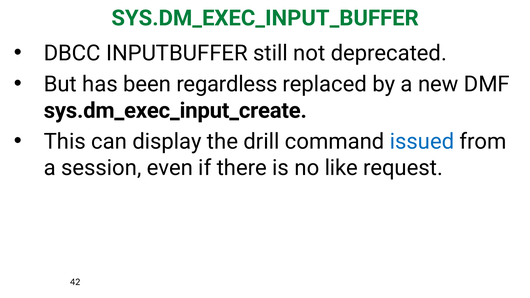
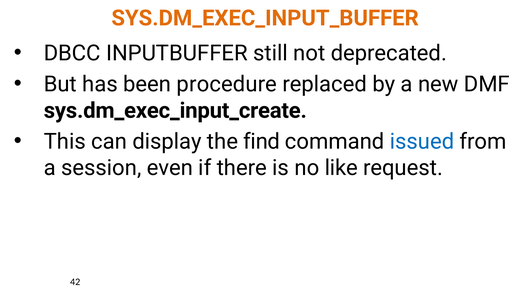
SYS.DM_EXEC_INPUT_BUFFER colour: green -> orange (265, 18)
regardless: regardless -> procedure (227, 84)
drill: drill -> find (262, 141)
